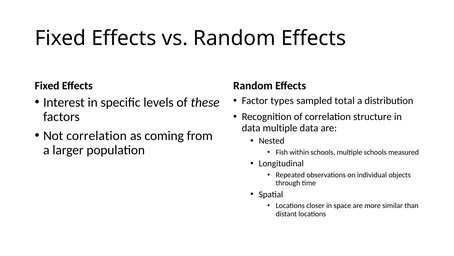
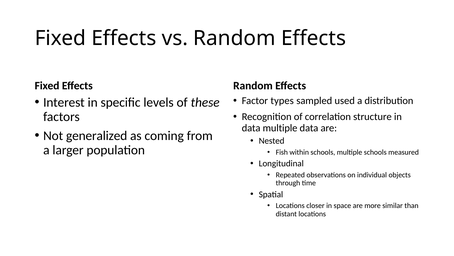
total: total -> used (345, 101)
Not correlation: correlation -> generalized (97, 135)
